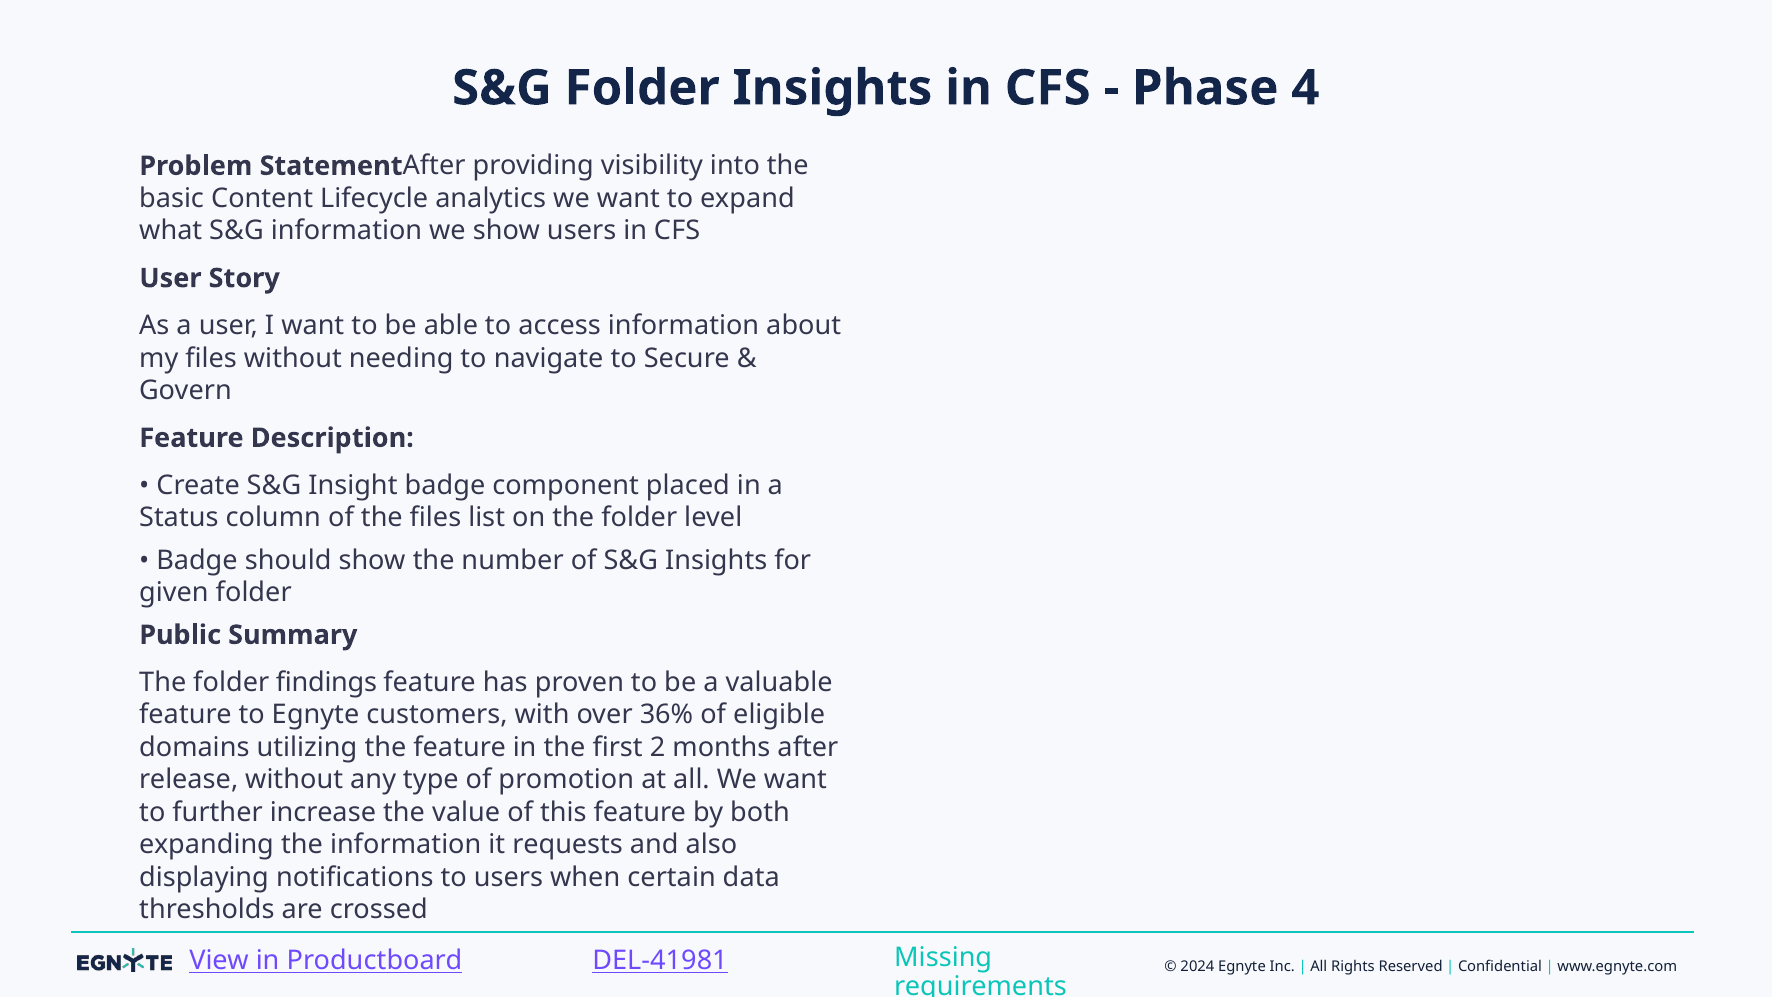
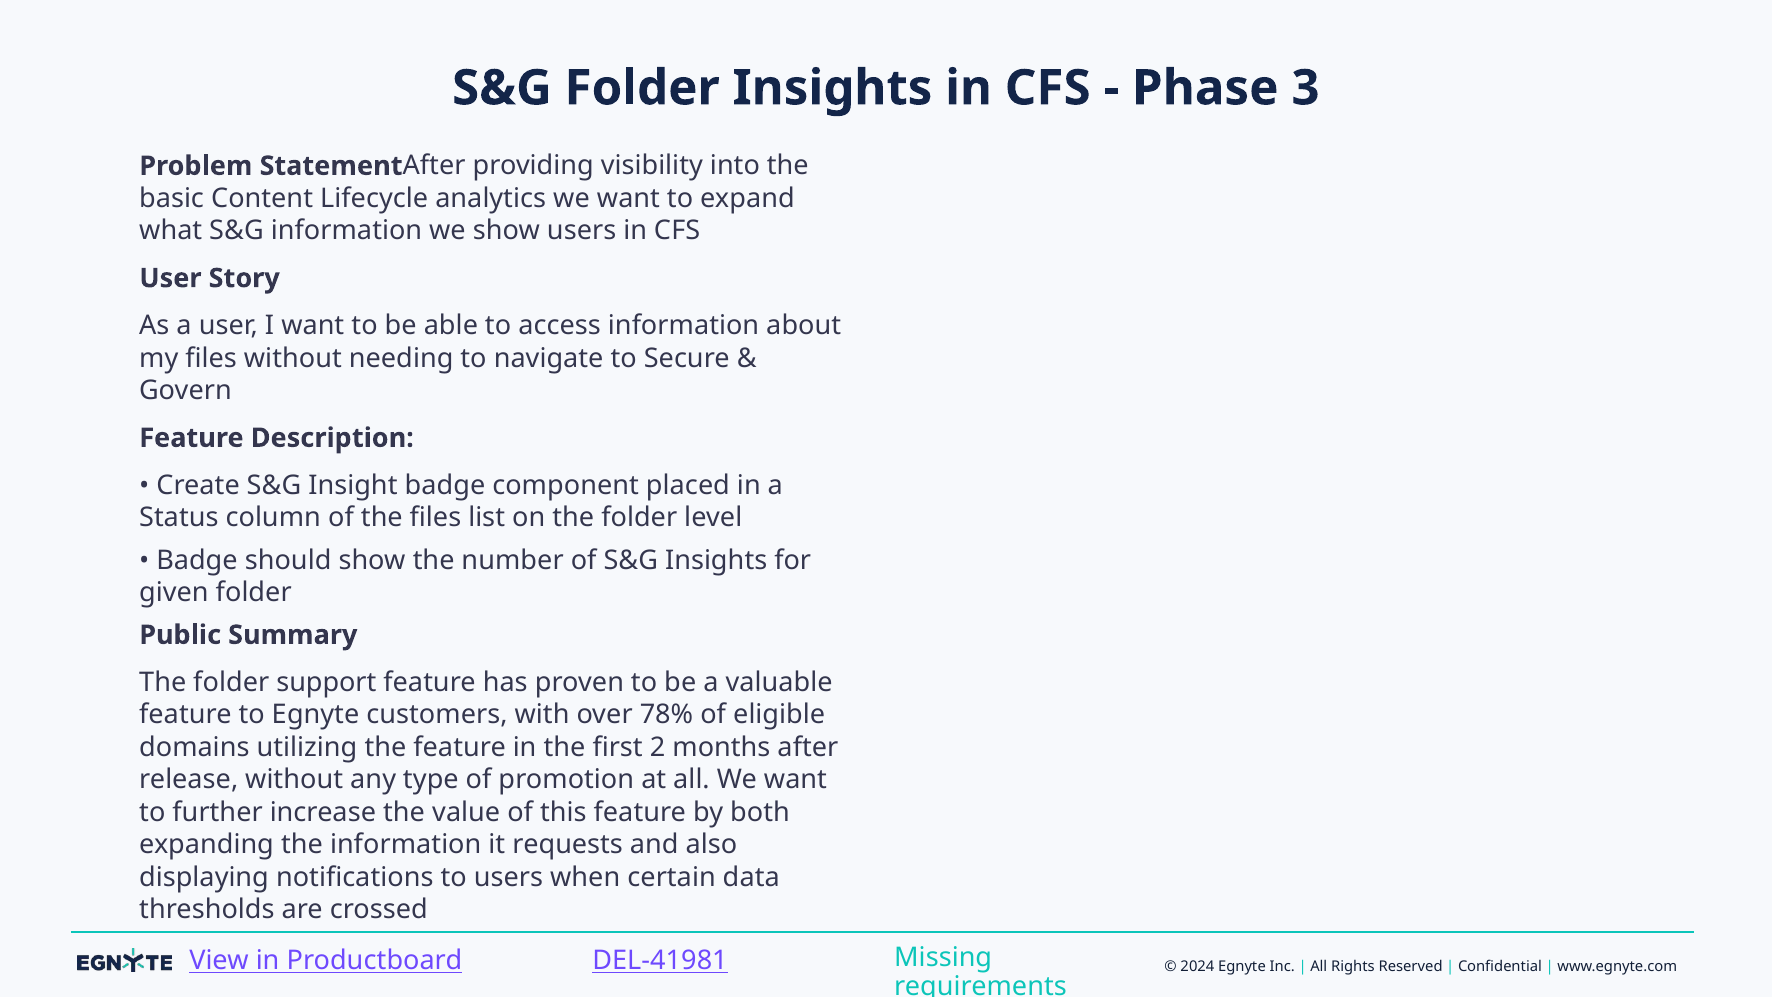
4: 4 -> 3 (1305, 88)
findings: findings -> support (326, 682)
36%: 36% -> 78% (666, 715)
